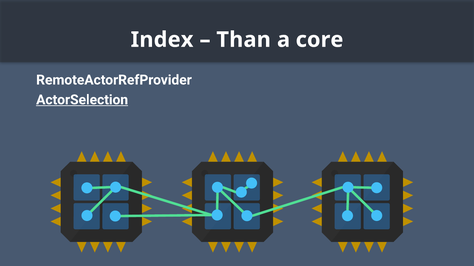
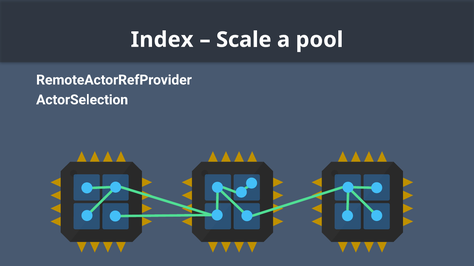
Than: Than -> Scale (244, 40)
core: core -> pool (320, 40)
ActorSelection underline: present -> none (82, 100)
